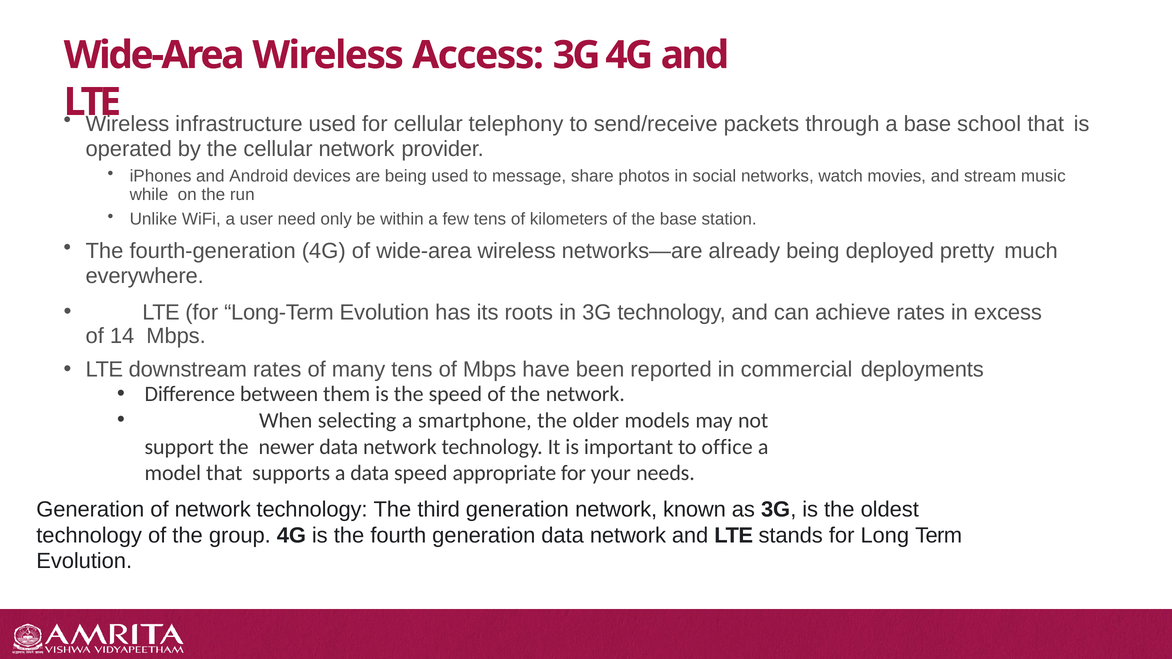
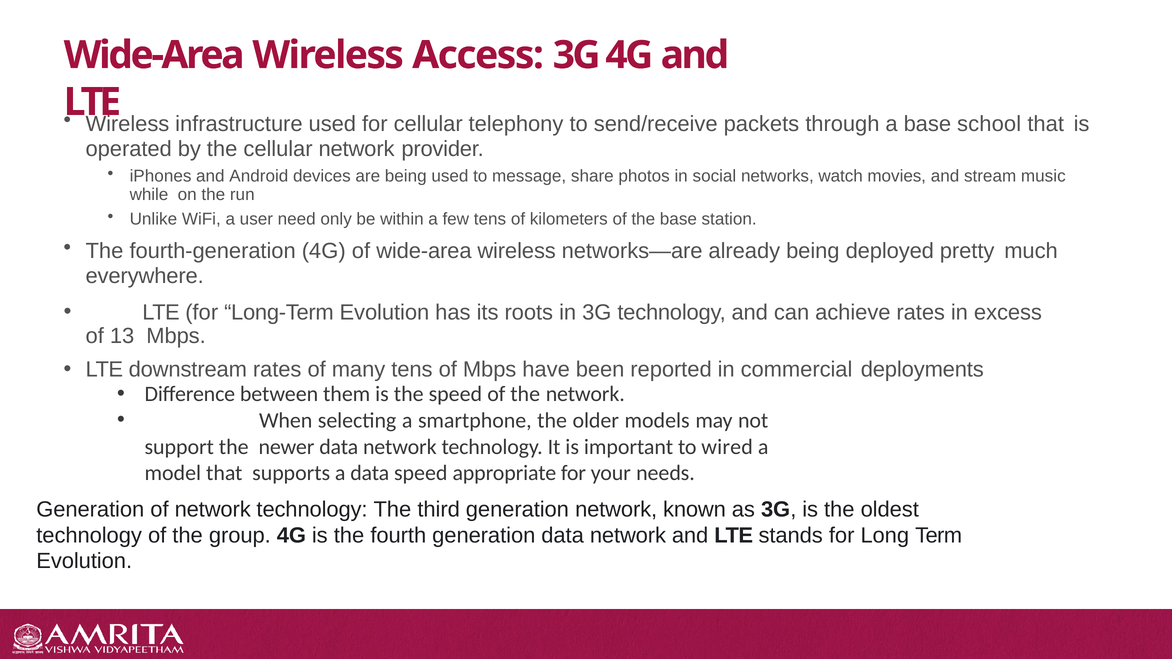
14: 14 -> 13 (122, 336)
office: office -> wired (727, 447)
